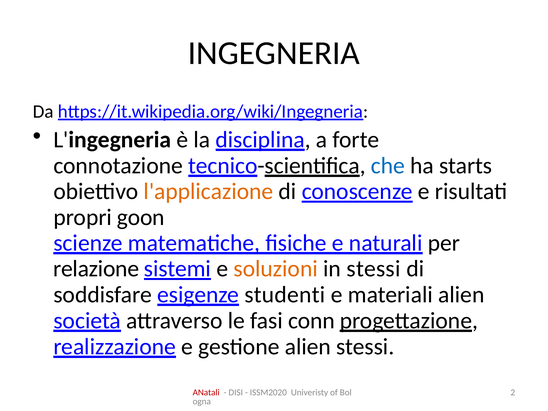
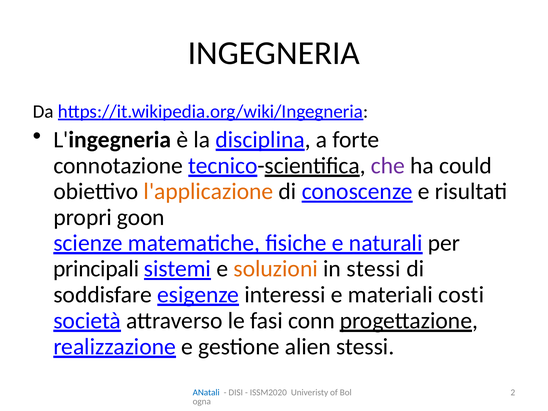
che colour: blue -> purple (388, 166)
starts: starts -> could (466, 166)
relazione: relazione -> principali (96, 269)
studenti: studenti -> interessi (285, 295)
materiali alien: alien -> costi (461, 295)
ANatali colour: red -> blue (206, 392)
